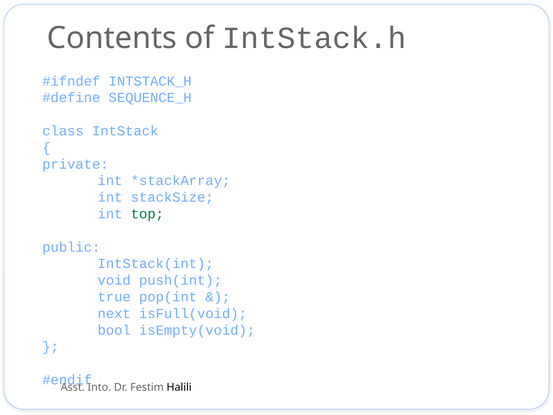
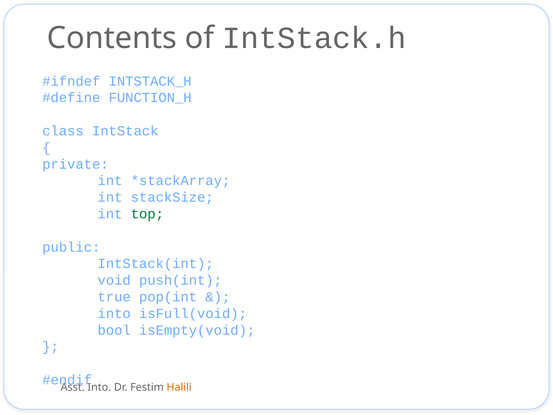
SEQUENCE_H: SEQUENCE_H -> FUNCTION_H (150, 98)
next: next -> into (114, 313)
Halili colour: black -> orange (179, 387)
